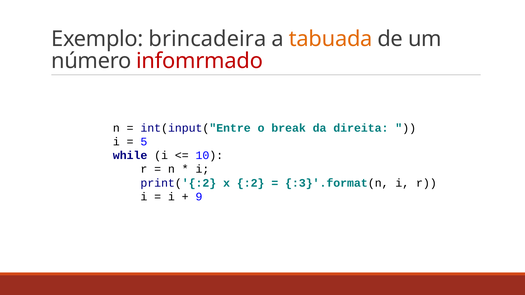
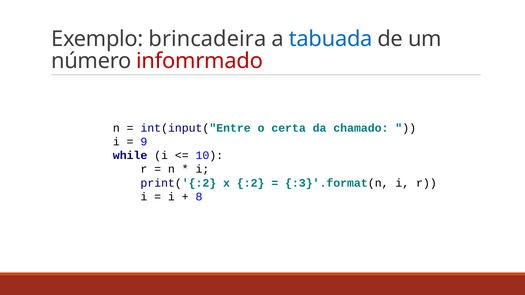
tabuada colour: orange -> blue (331, 39)
break: break -> certa (289, 128)
direita: direita -> chamado (361, 128)
5: 5 -> 9 (144, 142)
9: 9 -> 8 (199, 197)
